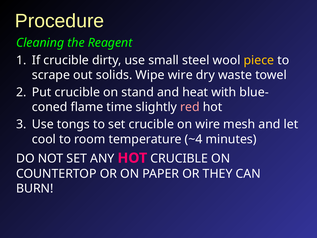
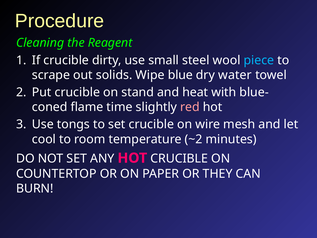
piece colour: yellow -> light blue (259, 60)
Wipe wire: wire -> blue (180, 75)
waste: waste -> water (235, 75)
~4: ~4 -> ~2 (194, 139)
